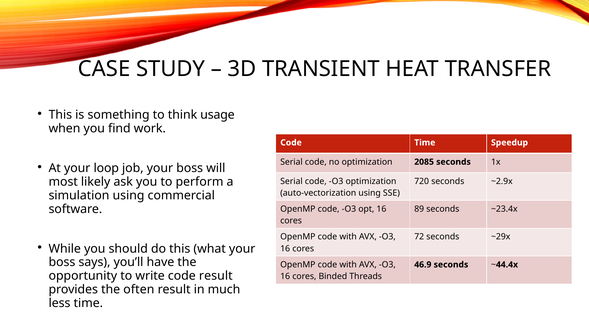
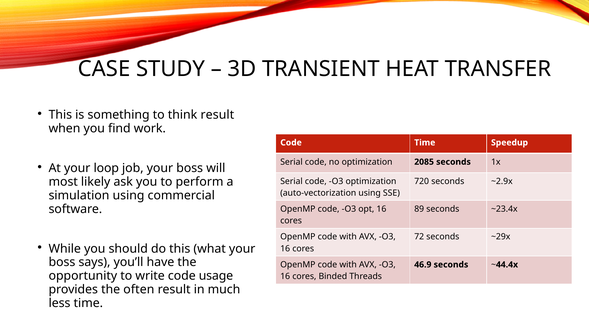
think usage: usage -> result (217, 115)
code result: result -> usage (216, 276)
